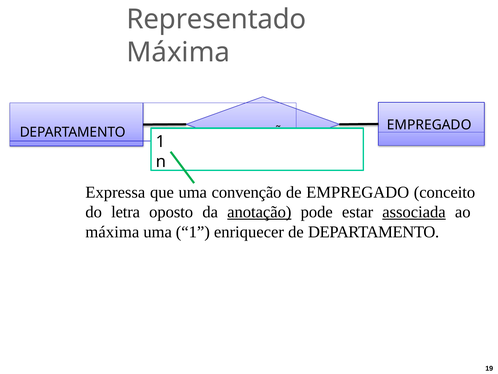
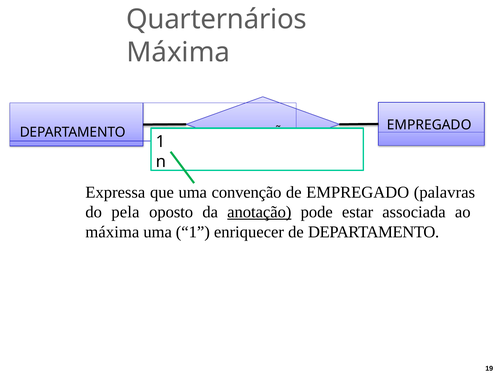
Representado: Representado -> Quarternários (216, 19)
conceito: conceito -> palavras (444, 192)
letra: letra -> pela (125, 212)
associada underline: present -> none (414, 212)
